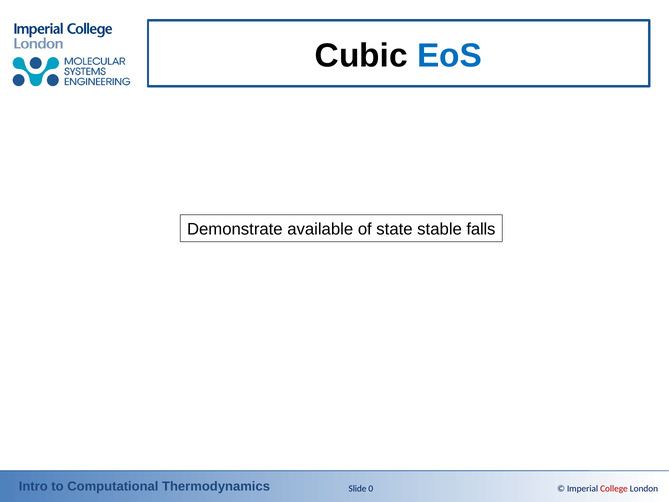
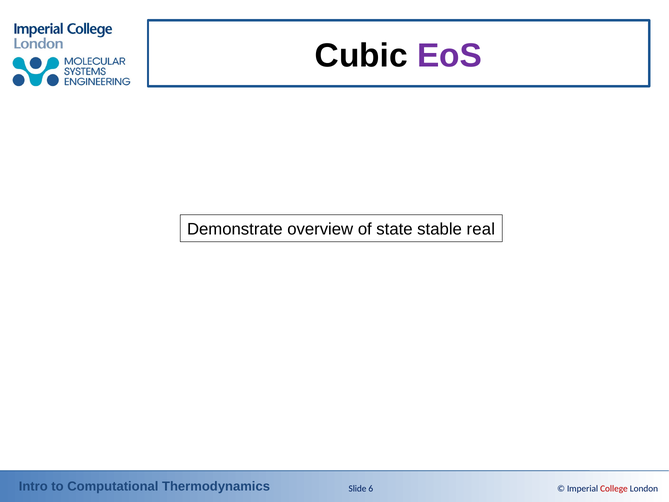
EoS colour: blue -> purple (450, 55)
available: available -> overview (320, 229)
falls: falls -> real (481, 229)
0: 0 -> 6 (371, 488)
